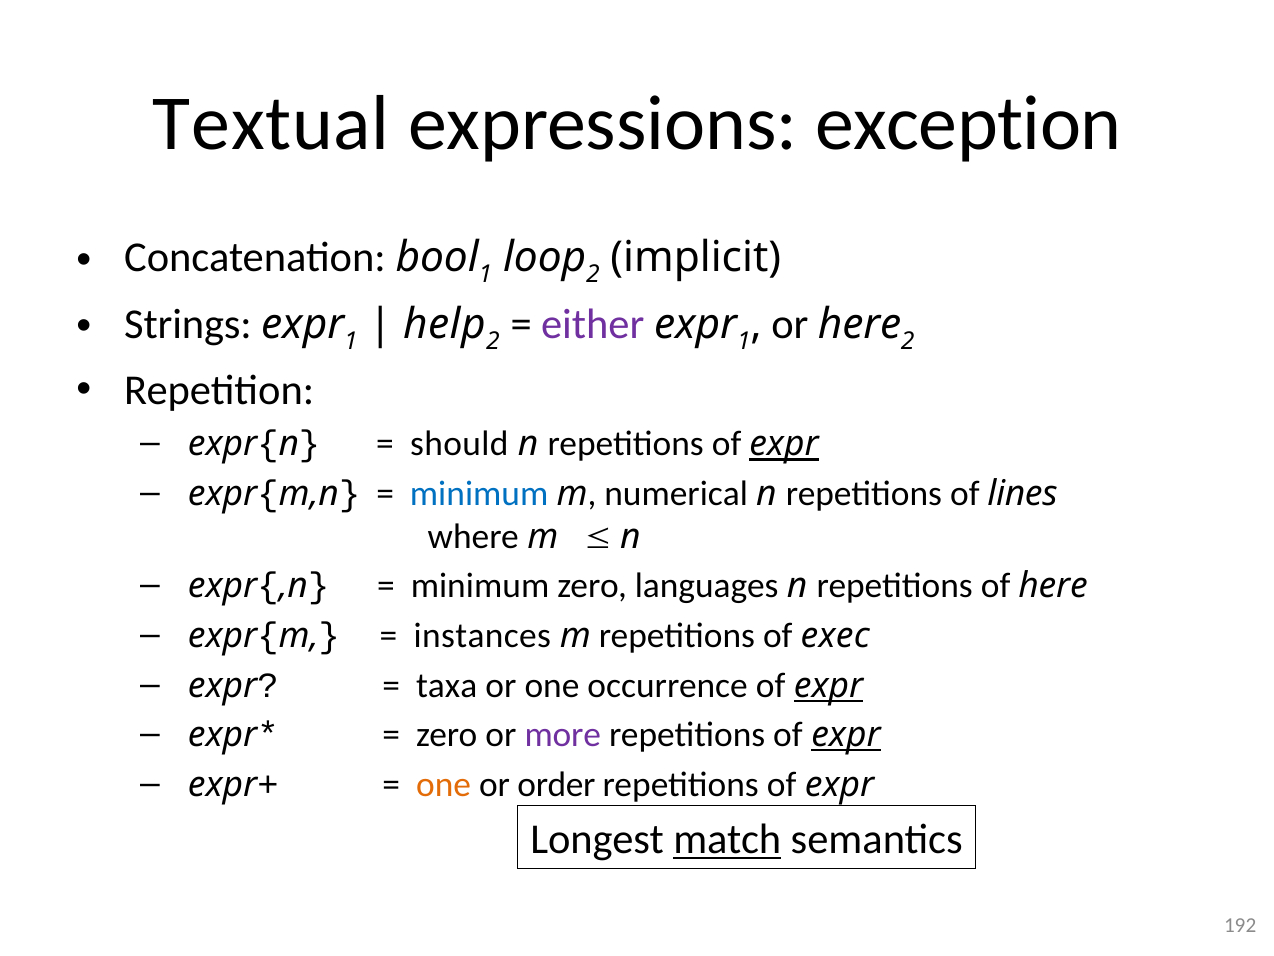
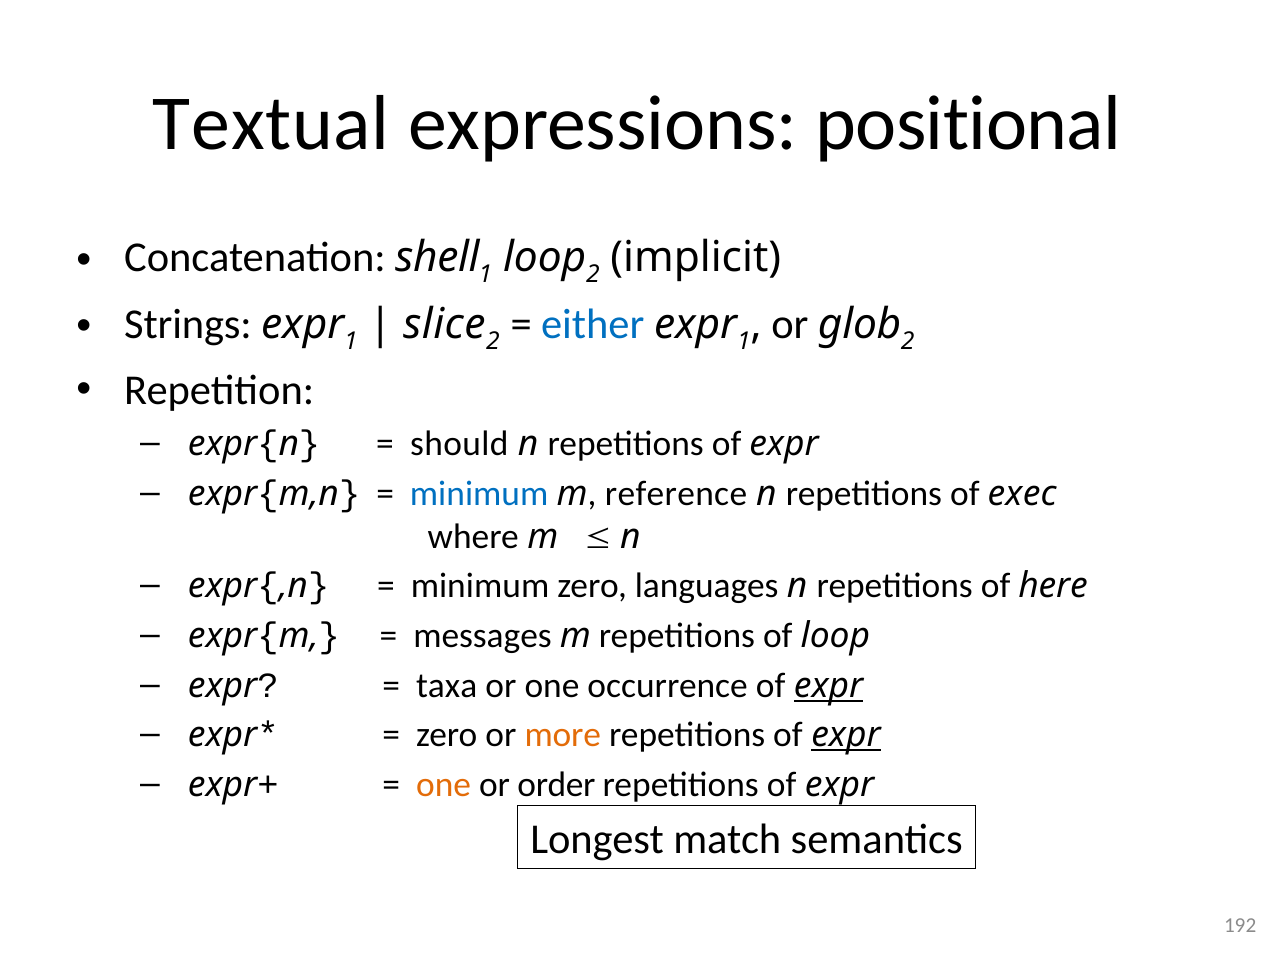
exception: exception -> positional (968, 123)
bool: bool -> shell (437, 258)
help: help -> slice (444, 324)
either colour: purple -> blue (593, 324)
or here: here -> glob (860, 324)
expr underline: present -> none (784, 444)
numerical: numerical -> reference (676, 494)
lines: lines -> exec (1022, 494)
instances: instances -> messages (482, 635)
of exec: exec -> loop (835, 635)
more colour: purple -> orange (563, 735)
match underline: present -> none (727, 839)
